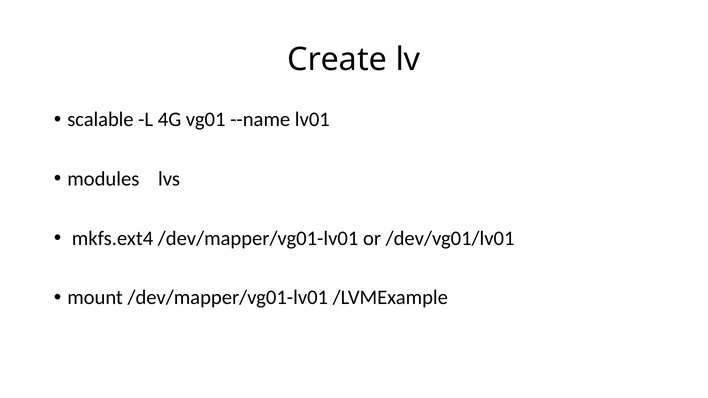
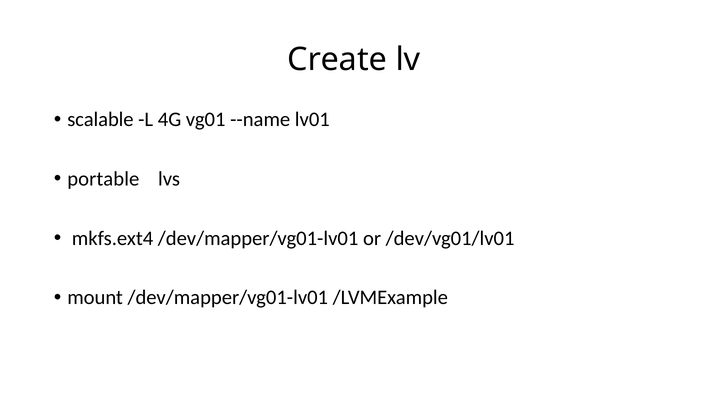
modules: modules -> portable (103, 179)
